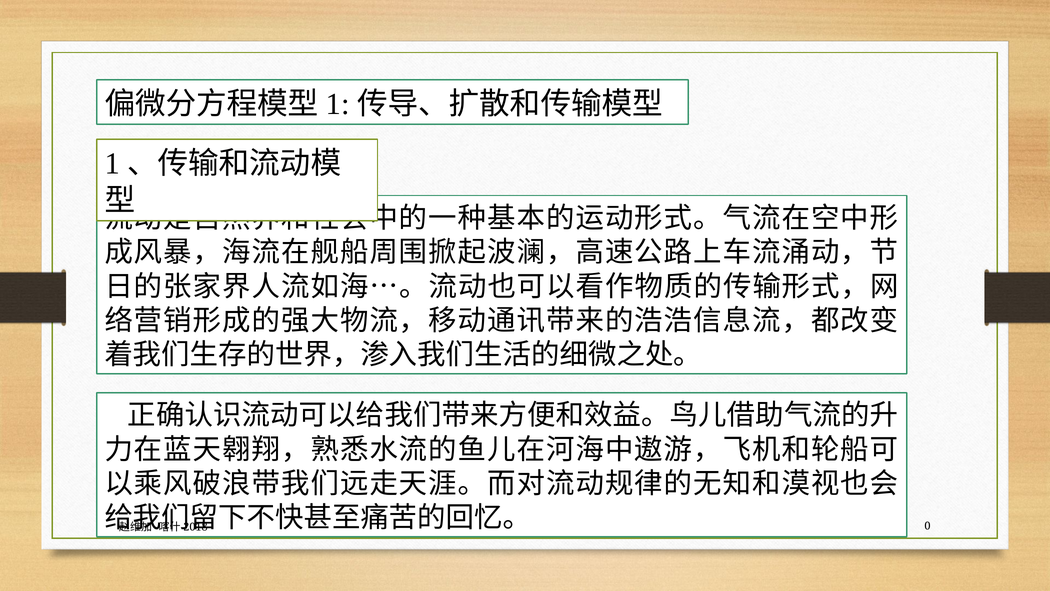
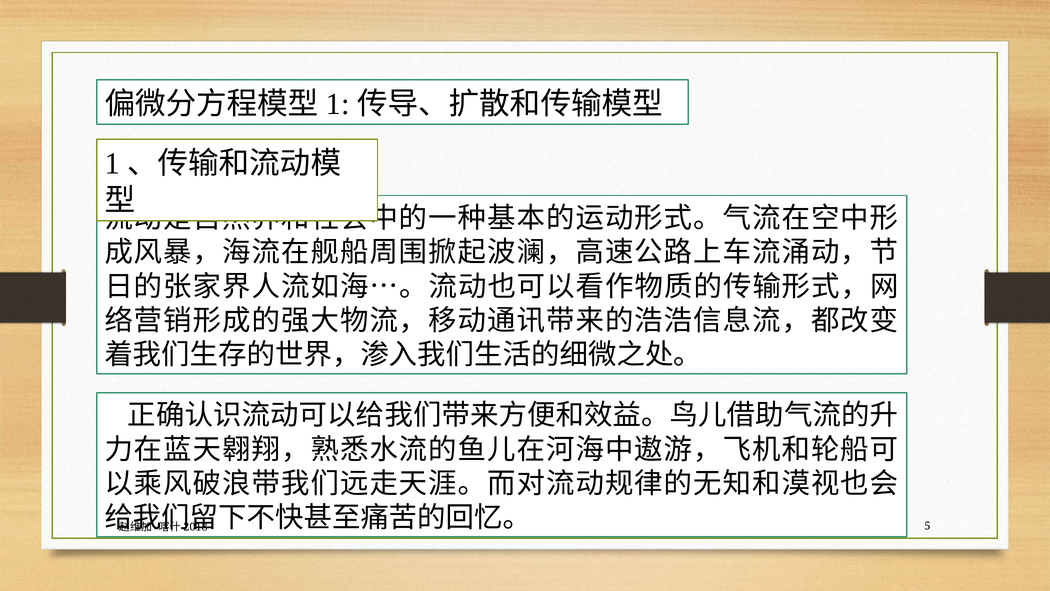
0: 0 -> 5 (928, 526)
